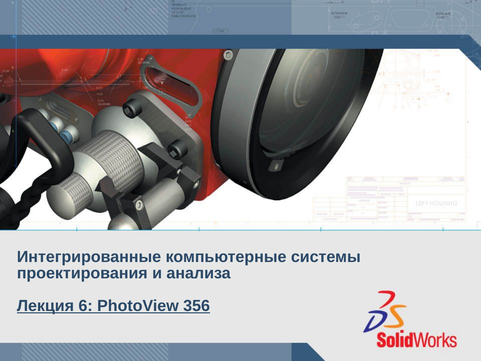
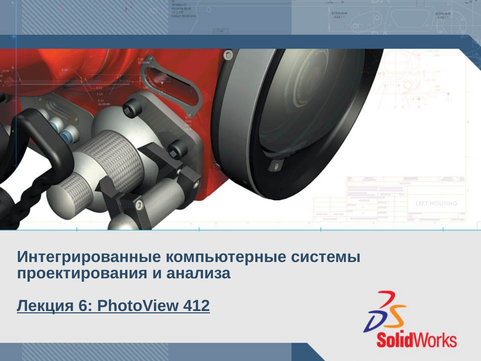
356: 356 -> 412 (197, 306)
